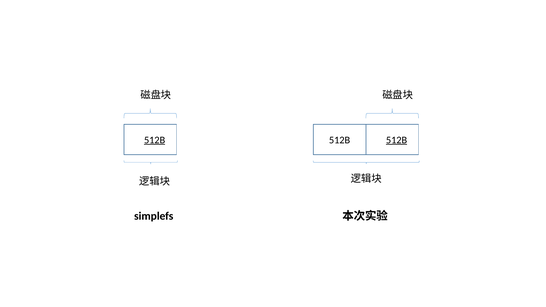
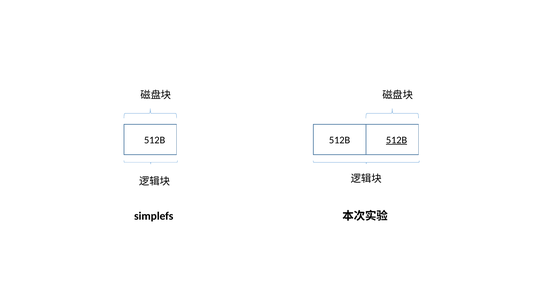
512B underline: present -> none (155, 140)
